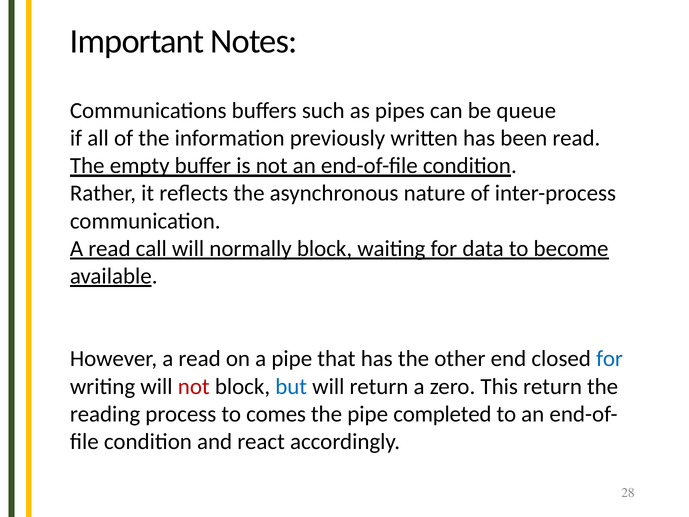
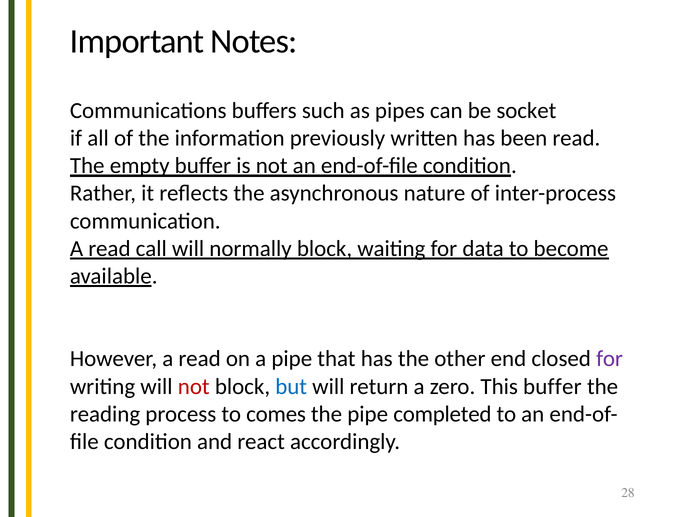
queue: queue -> socket (526, 111)
for colour: blue -> purple (610, 359)
This return: return -> buffer (552, 386)
